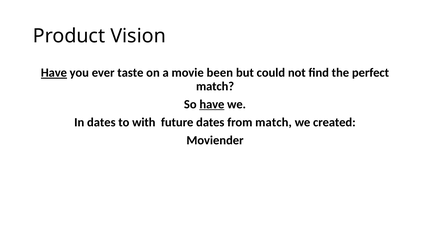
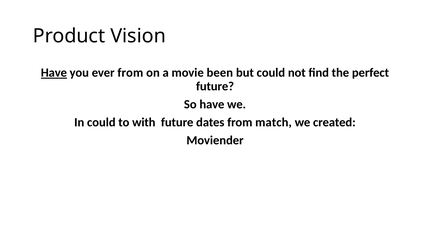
ever taste: taste -> from (130, 73)
match: match -> future (215, 86)
have underline: present -> none (212, 104)
In dates: dates -> could (101, 122)
